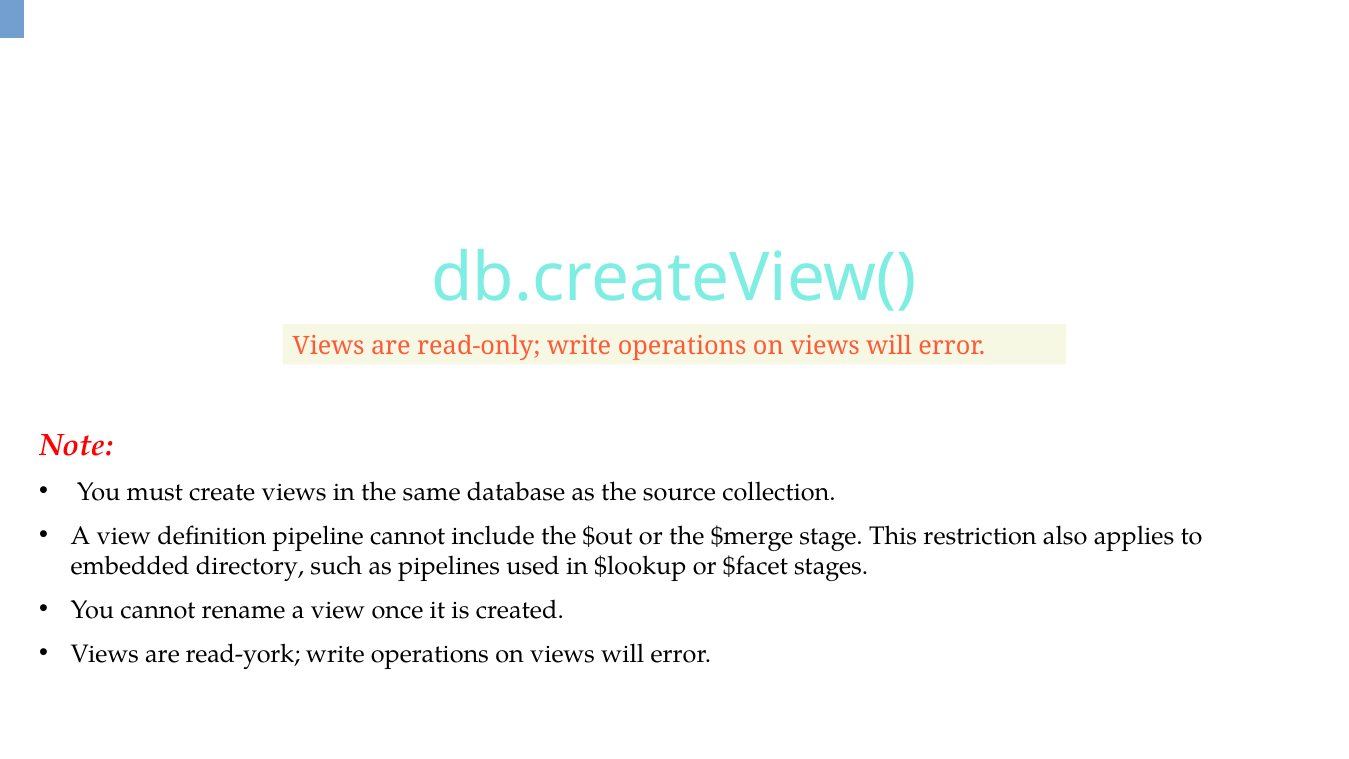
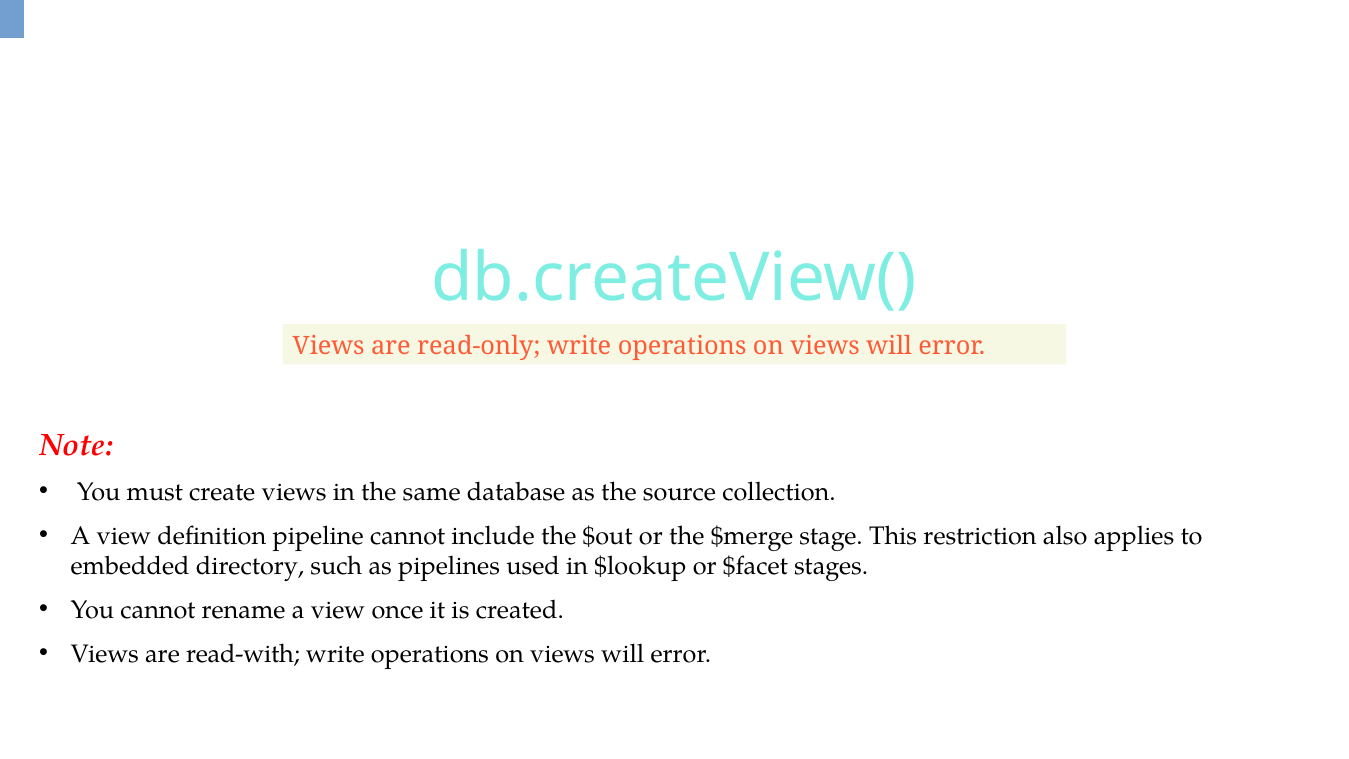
read-york: read-york -> read-with (243, 654)
